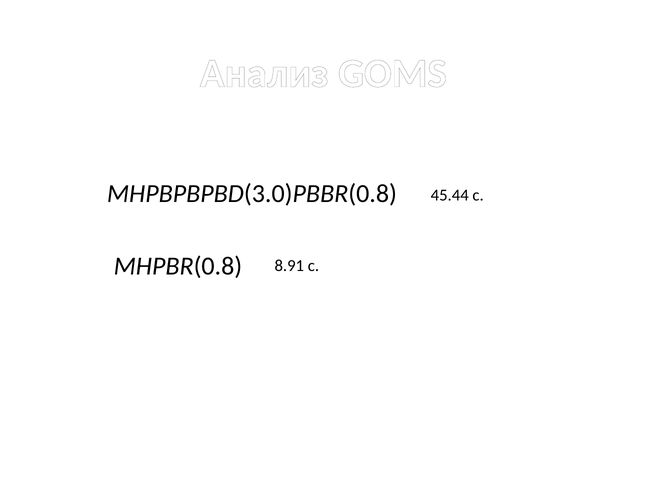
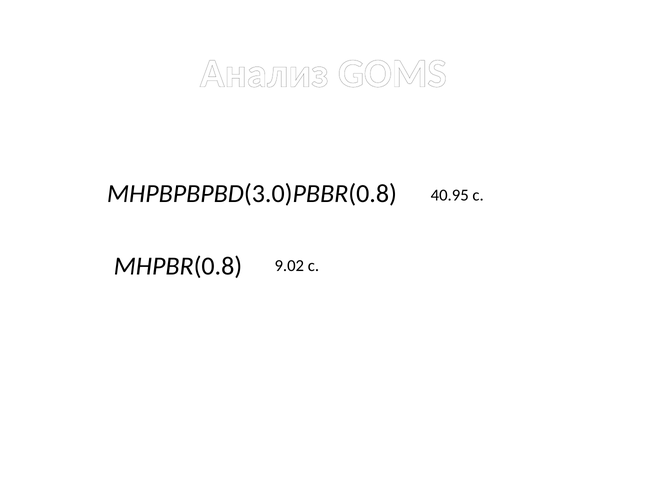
45.44: 45.44 -> 40.95 (450, 195)
8.91: 8.91 -> 9.02 (289, 265)
